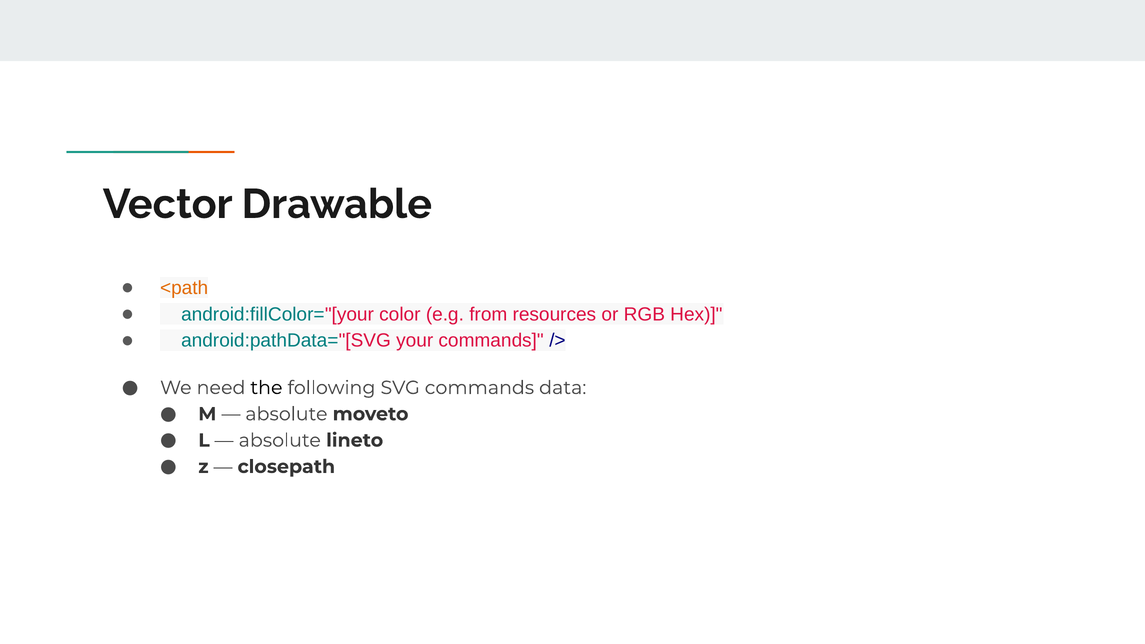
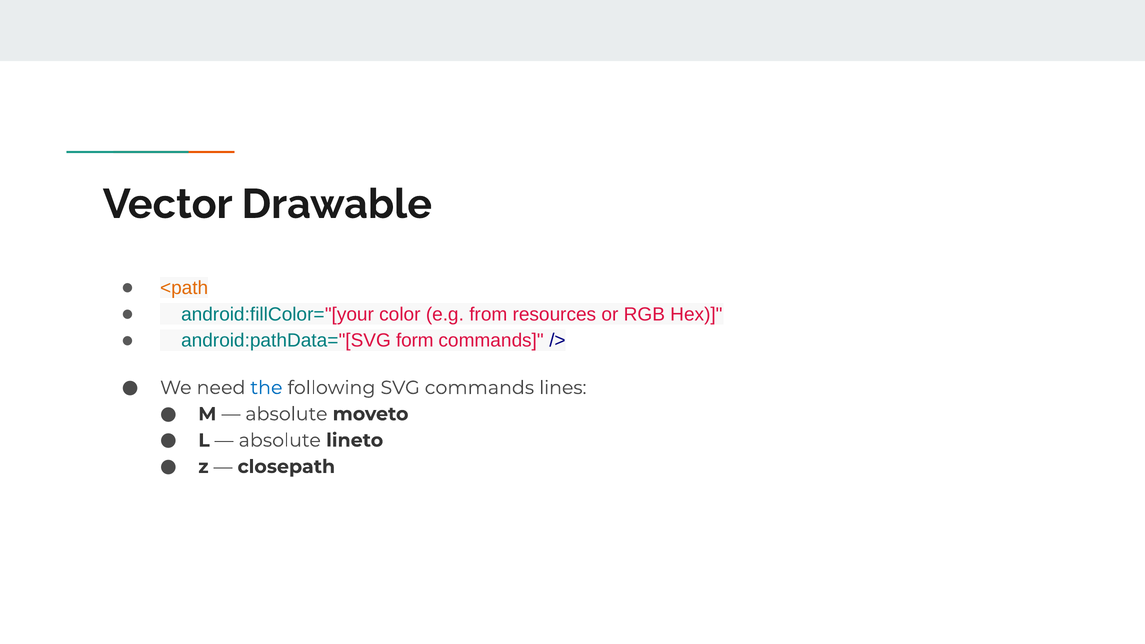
your: your -> form (415, 341)
the colour: black -> blue (266, 388)
data: data -> lines (563, 388)
